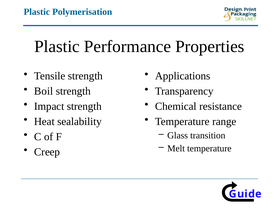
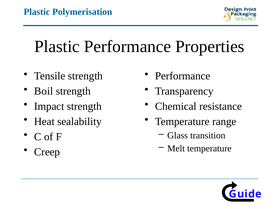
Applications: Applications -> Performance (183, 76)
